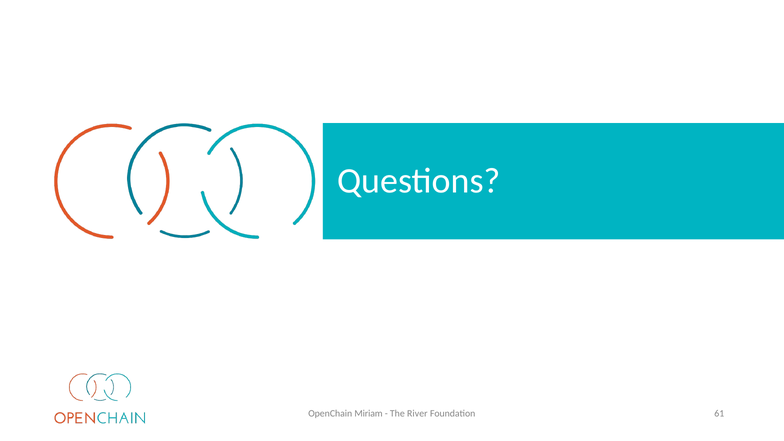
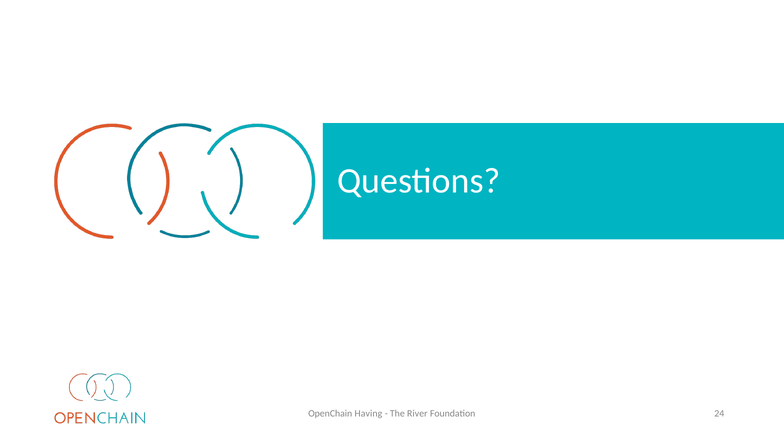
Miriam: Miriam -> Having (368, 413)
61: 61 -> 24 (719, 413)
